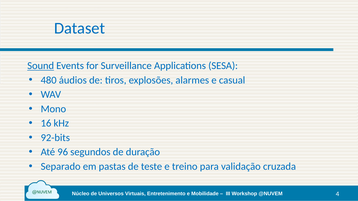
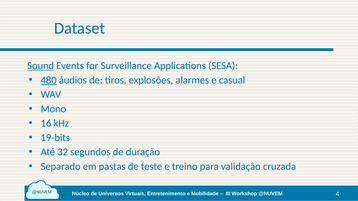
480 underline: none -> present (49, 80)
92-bits: 92-bits -> 19-bits (55, 138)
96: 96 -> 32 (63, 152)
